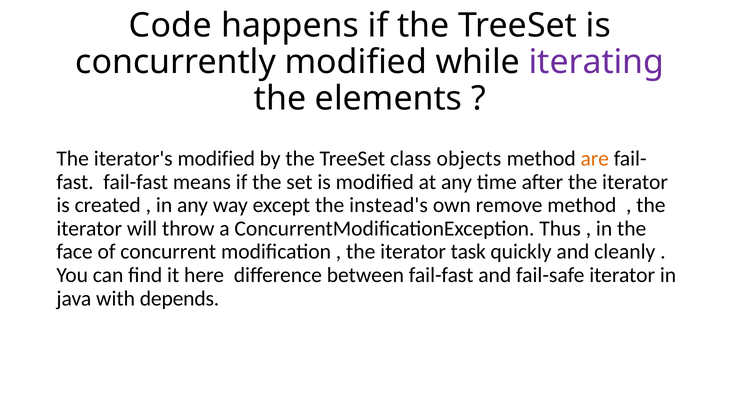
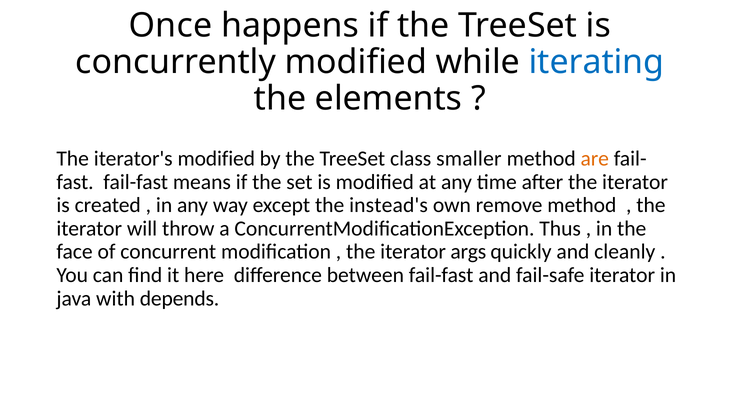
Code: Code -> Once (170, 26)
iterating colour: purple -> blue (596, 62)
objects: objects -> smaller (469, 159)
task: task -> args (468, 252)
